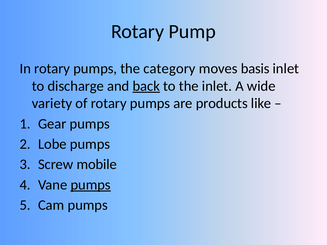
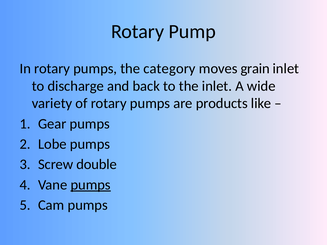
basis: basis -> grain (255, 69)
back underline: present -> none (146, 86)
mobile: mobile -> double (97, 165)
